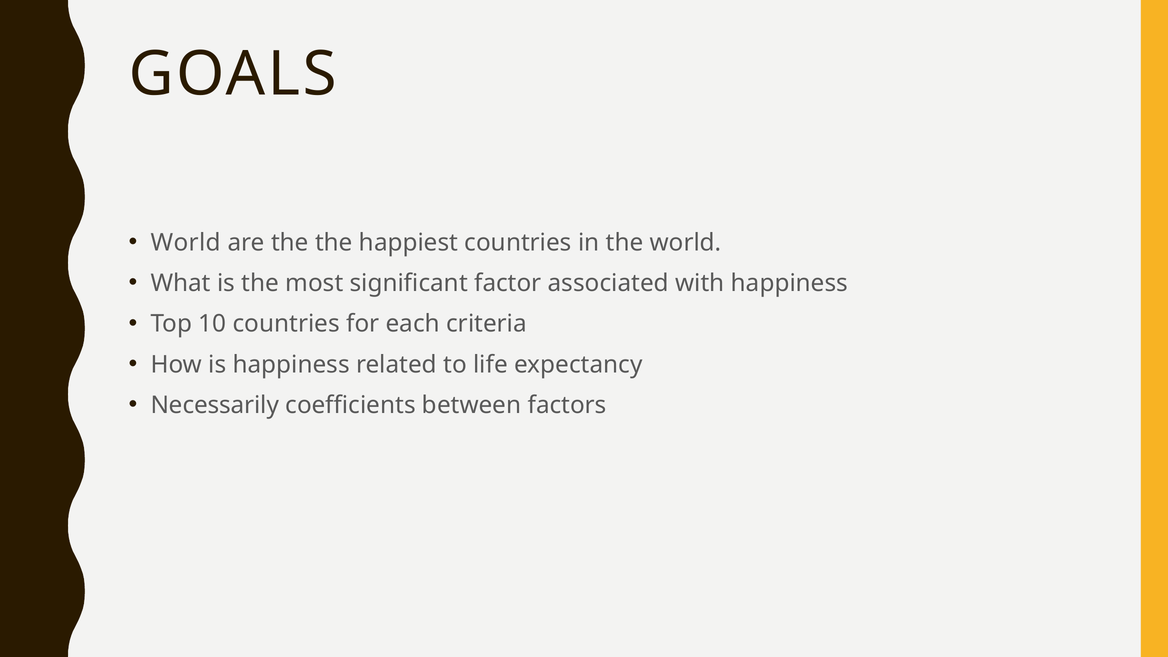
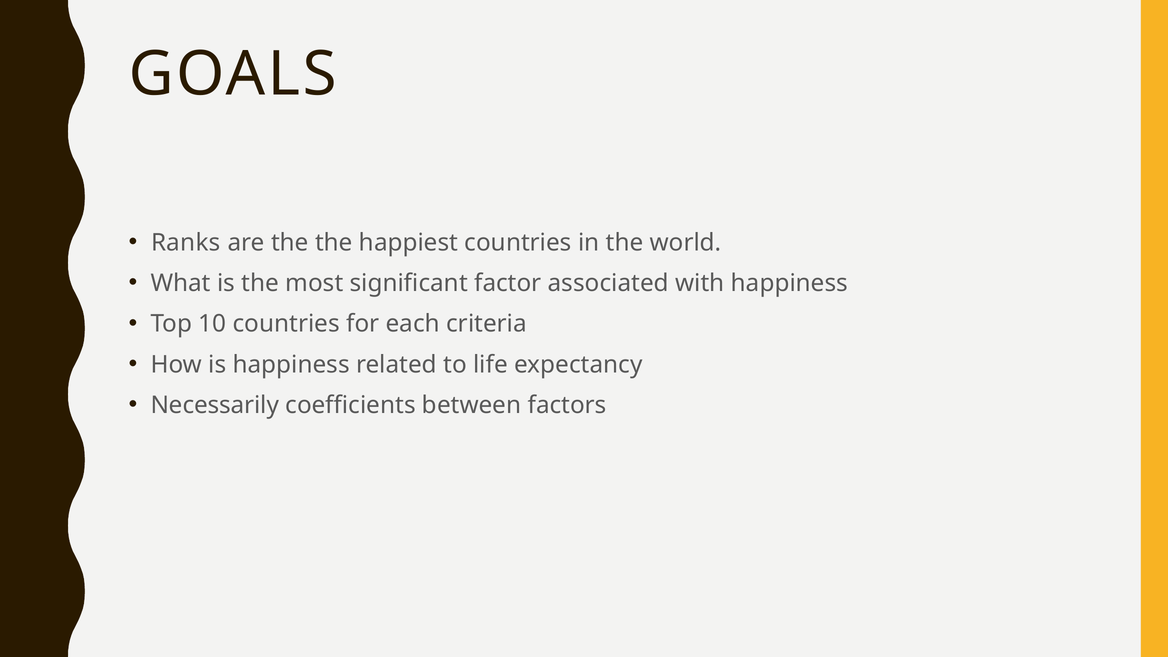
World: World -> Ranks (186, 243)
